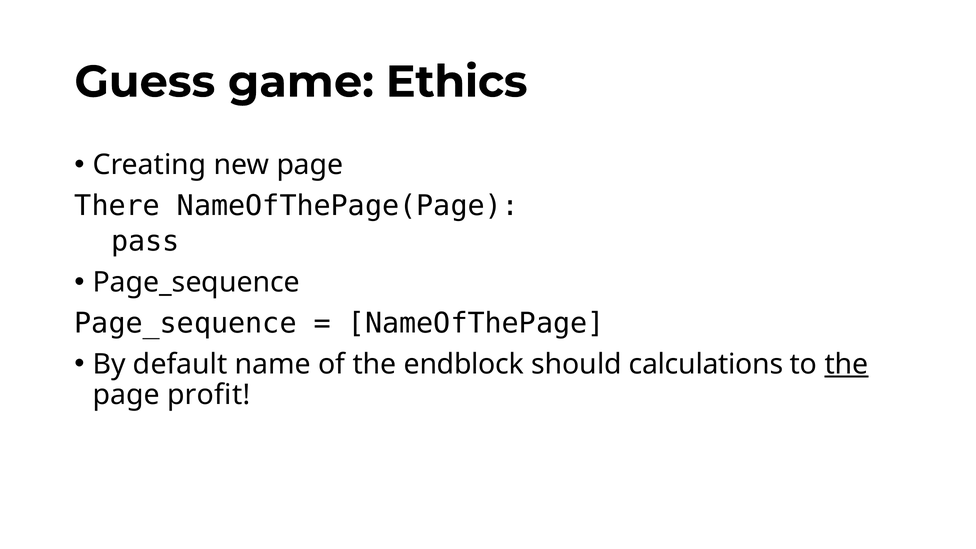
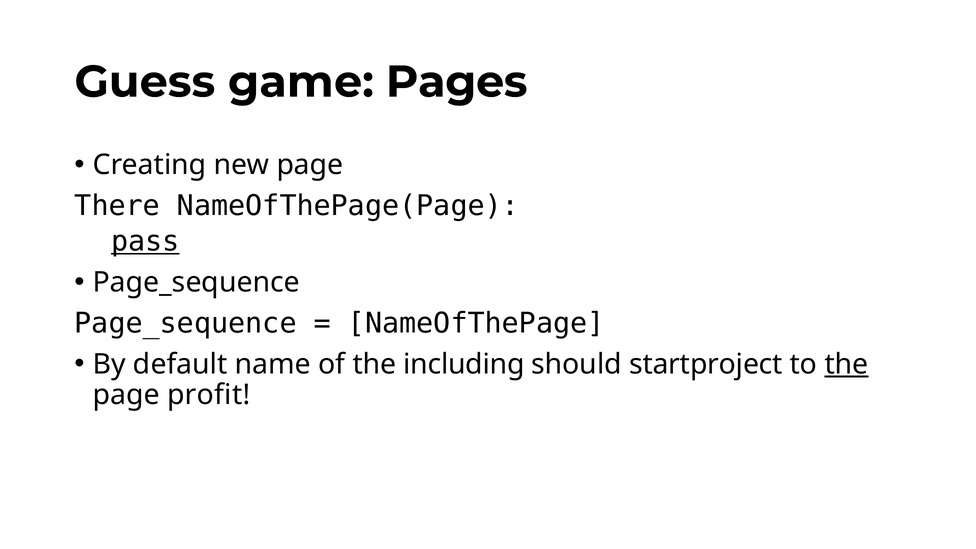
Ethics: Ethics -> Pages (457, 82)
pass underline: none -> present (145, 242)
endblock: endblock -> including (464, 364)
calculations: calculations -> startproject (706, 364)
